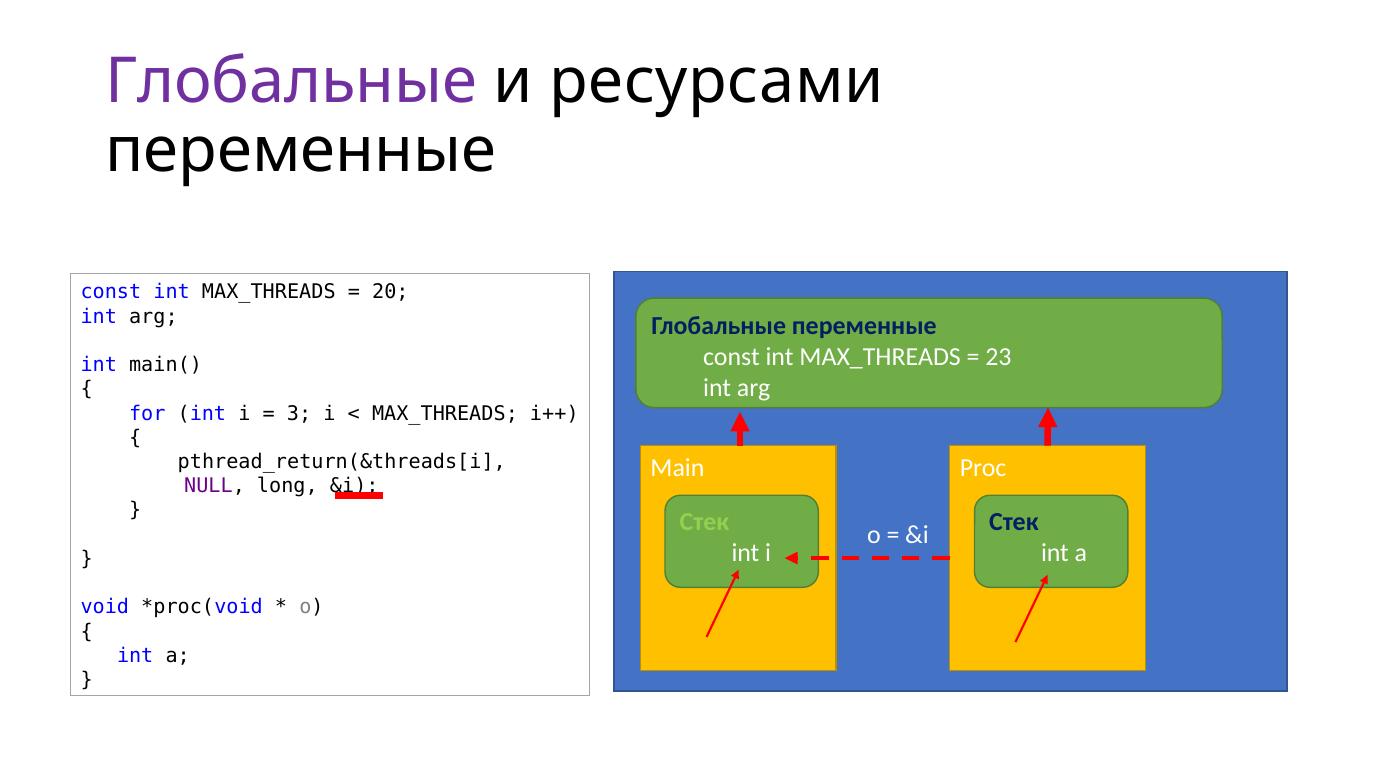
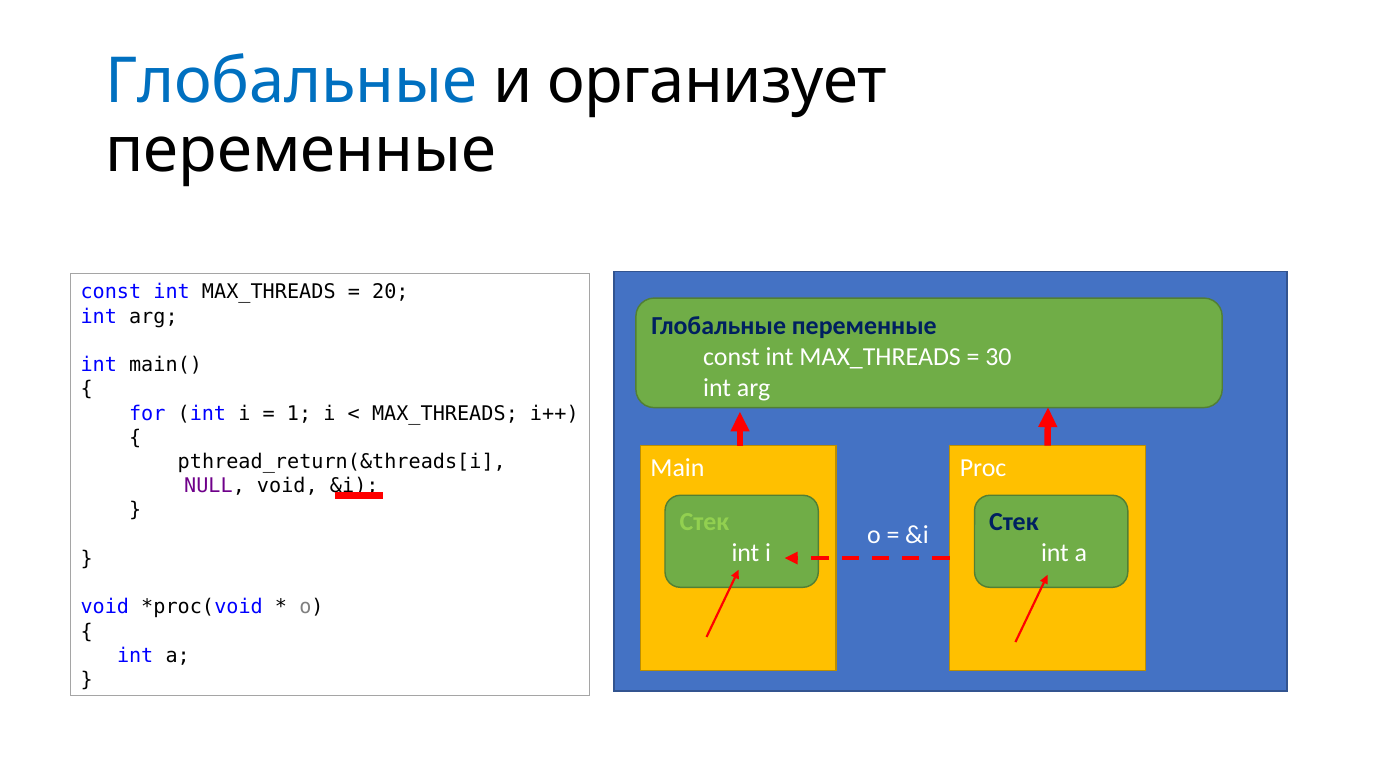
Глобальные colour: purple -> blue (291, 82)
ресурсами: ресурсами -> организует (718, 82)
23: 23 -> 30 (998, 357)
3: 3 -> 1 (299, 413)
NULL long: long -> void (287, 486)
